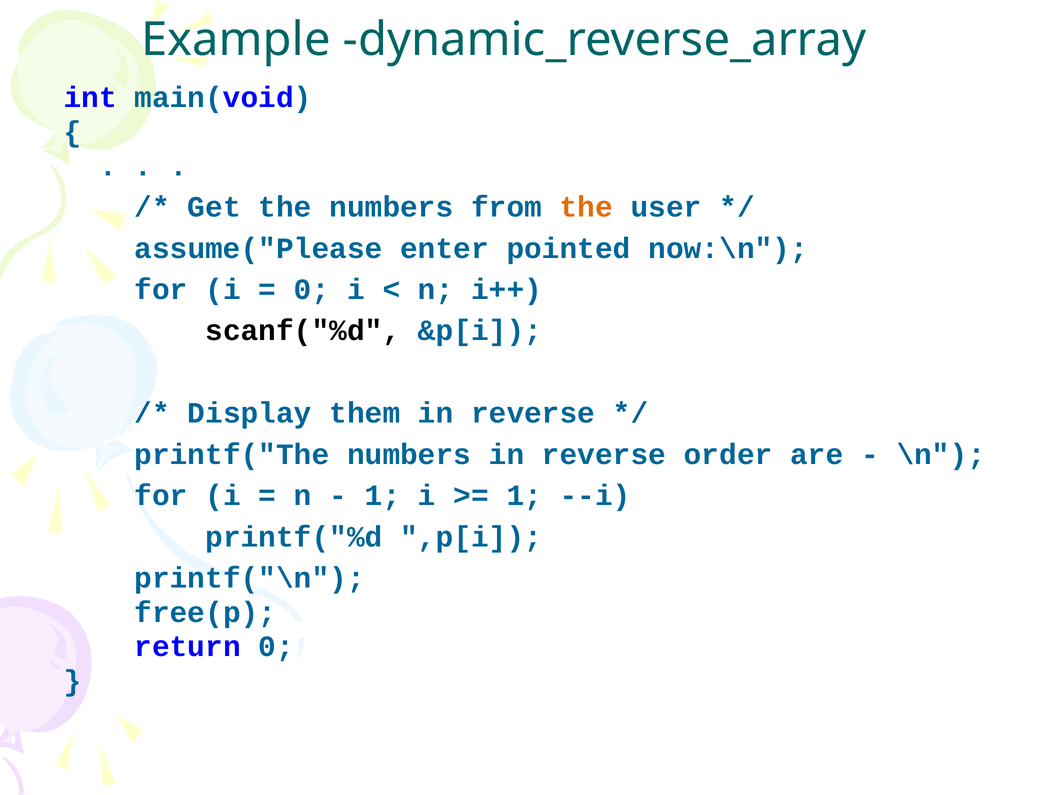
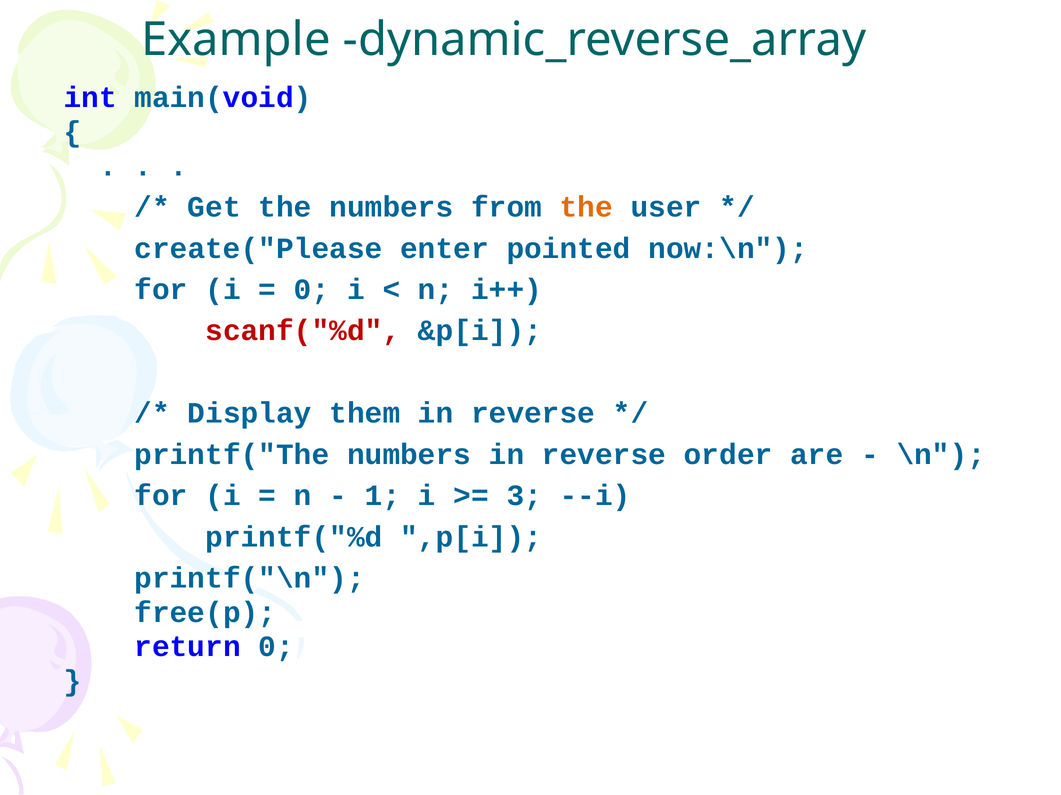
assume("Please: assume("Please -> create("Please (258, 249)
scanf("%d colour: black -> red (303, 331)
1: 1 -> 3 (524, 496)
